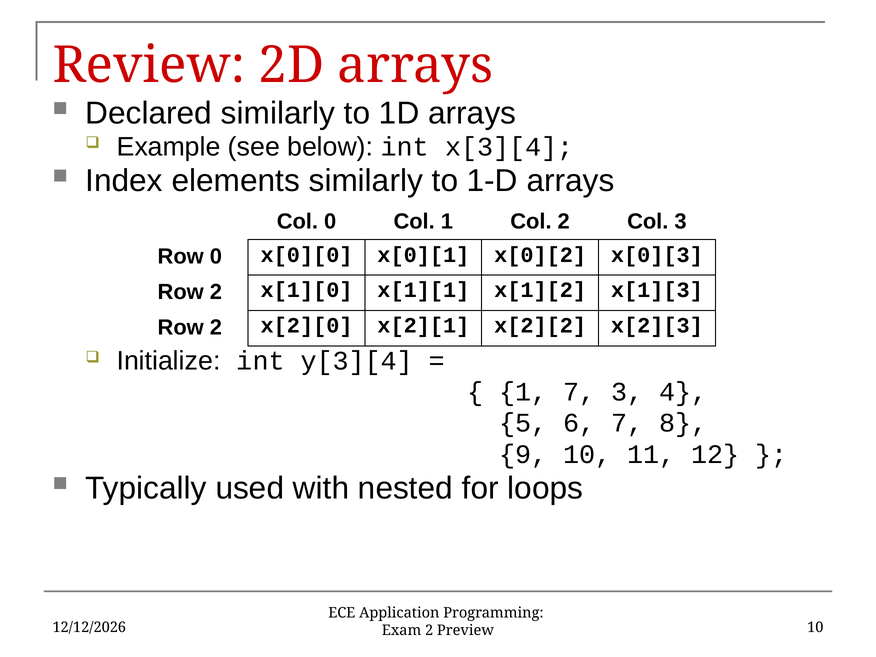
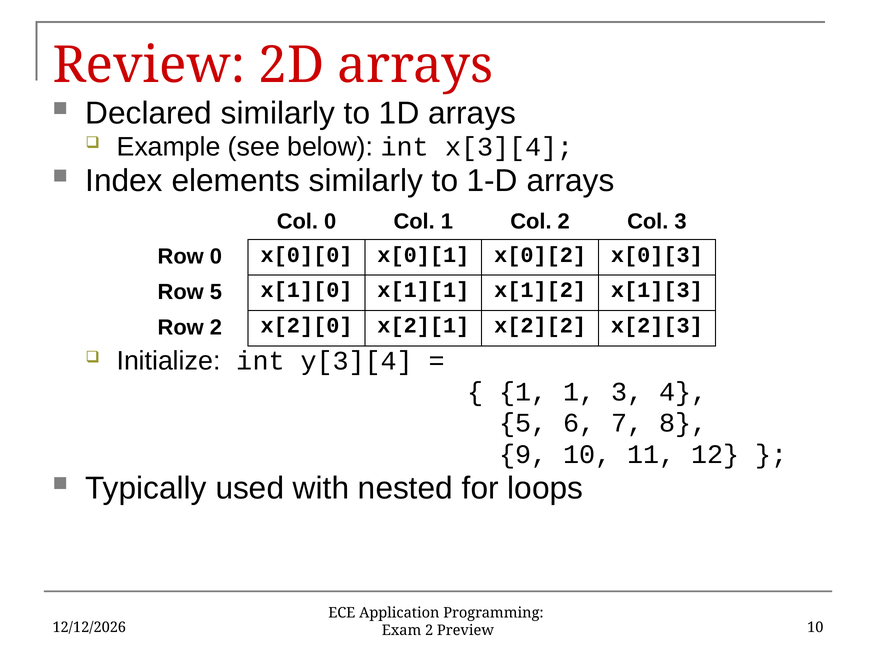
2: 2 -> 5 (216, 292)
1 7: 7 -> 1 (579, 392)
